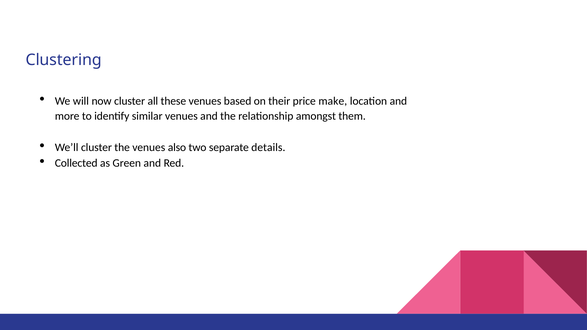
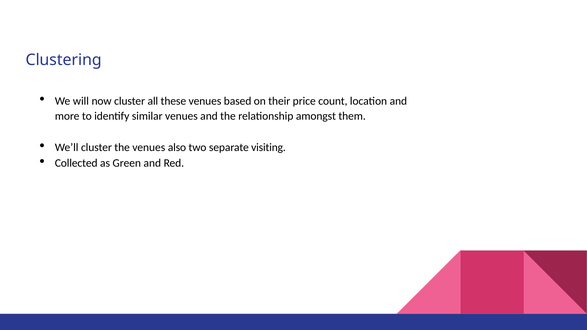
make: make -> count (333, 101)
details: details -> visiting (268, 148)
